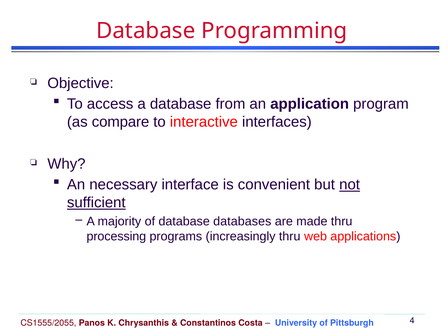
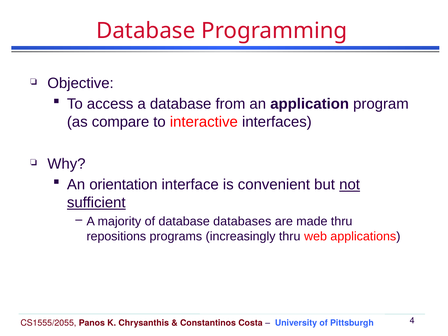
necessary: necessary -> orientation (123, 185)
processing: processing -> repositions (116, 236)
